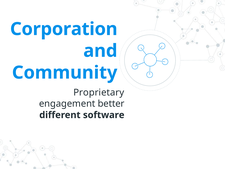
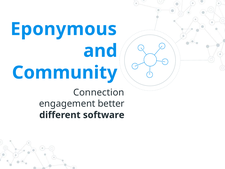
Corporation: Corporation -> Eponymous (64, 29)
Proprietary: Proprietary -> Connection (99, 92)
